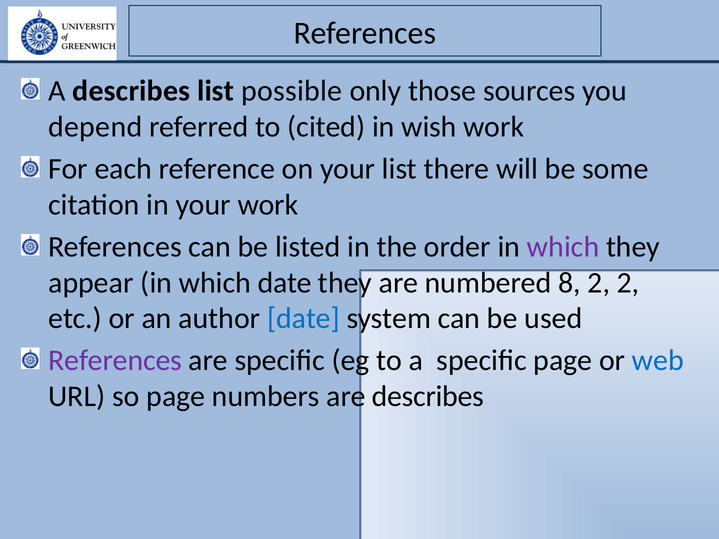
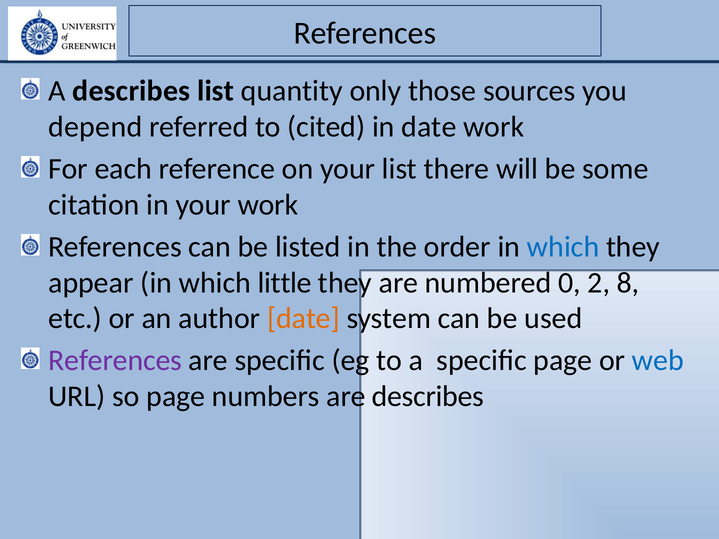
possible: possible -> quantity (292, 91)
in wish: wish -> date (429, 127)
which colour: purple -> blue (563, 247)
which date: date -> little (285, 283)
8: 8 -> 0 (569, 283)
2 2: 2 -> 8 (628, 283)
date colour: blue -> orange (304, 319)
